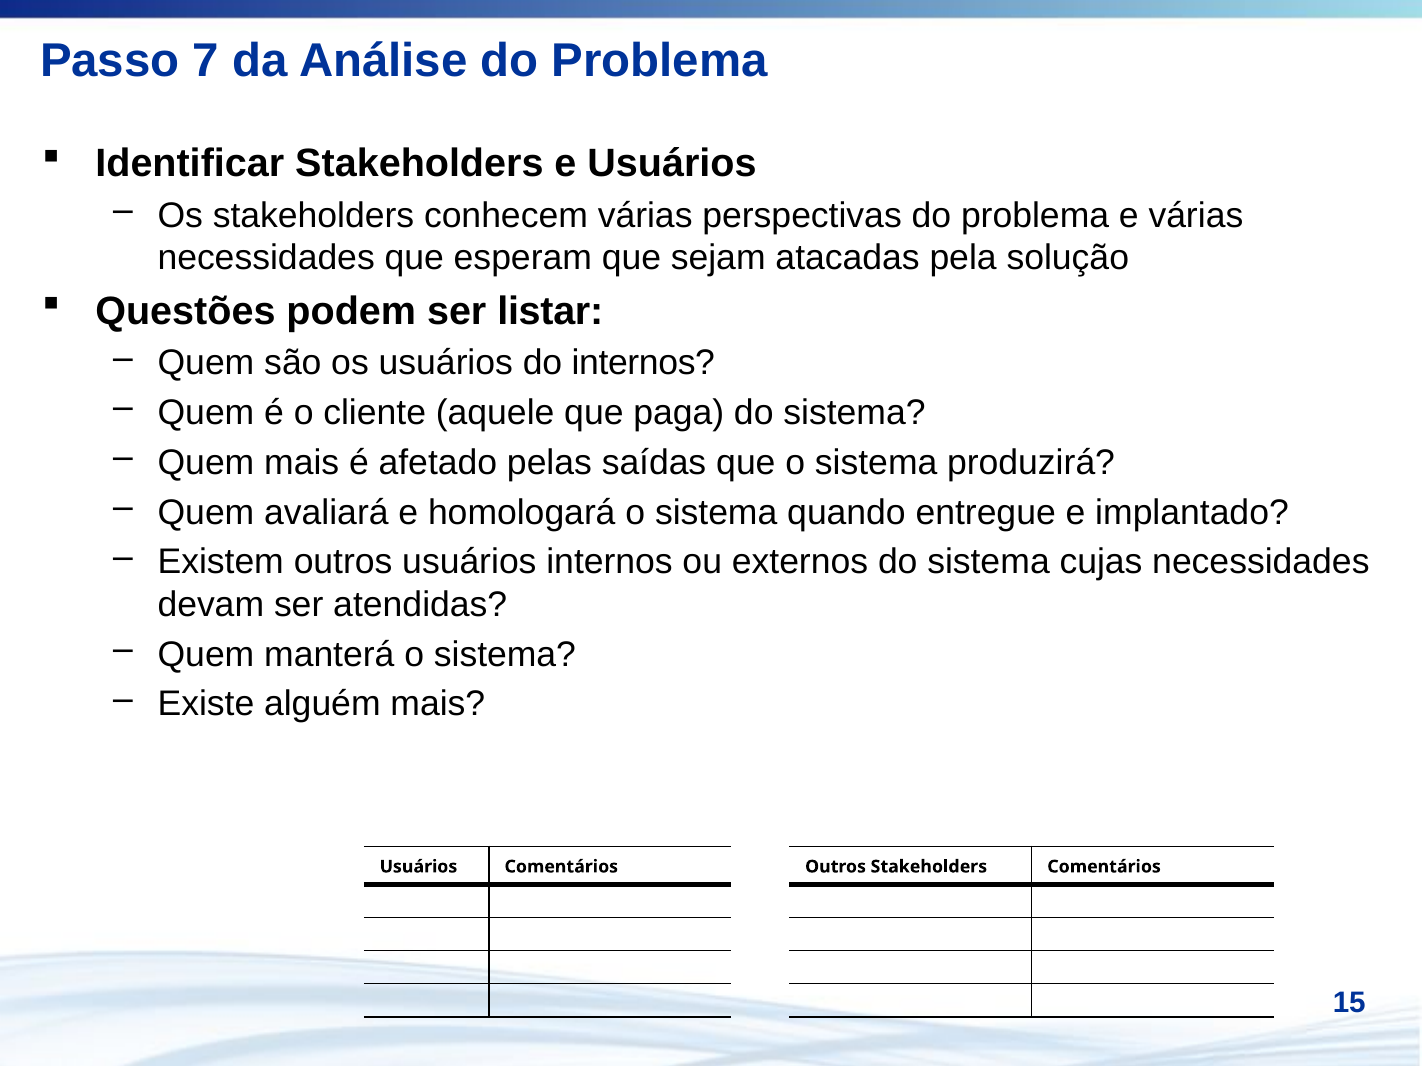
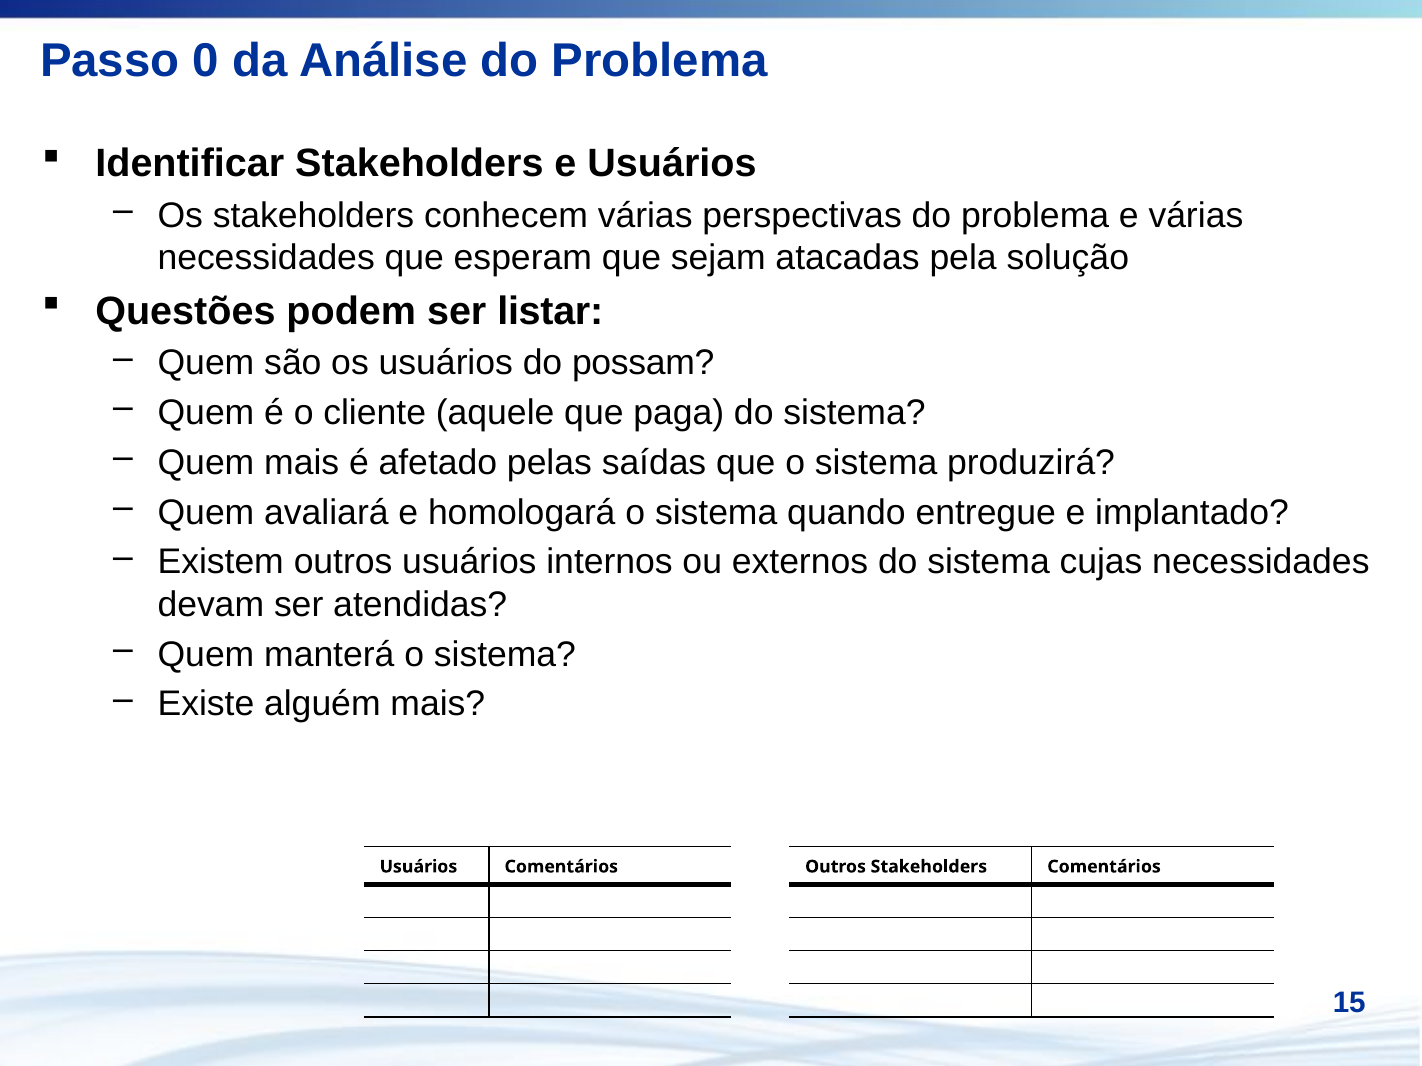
7: 7 -> 0 (206, 61)
do internos: internos -> possam (643, 363)
